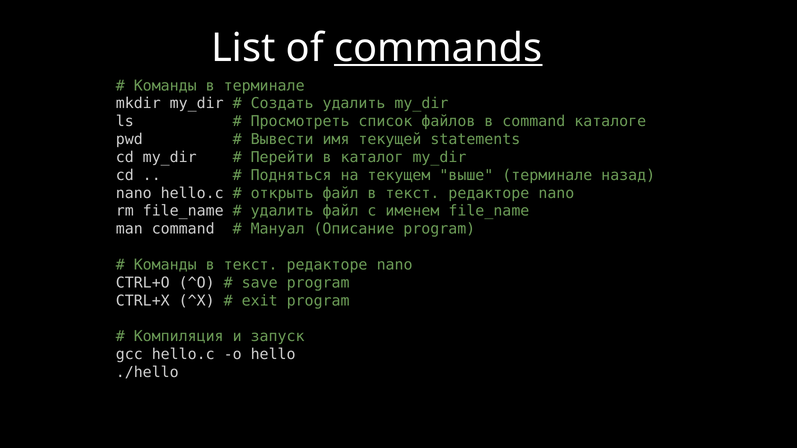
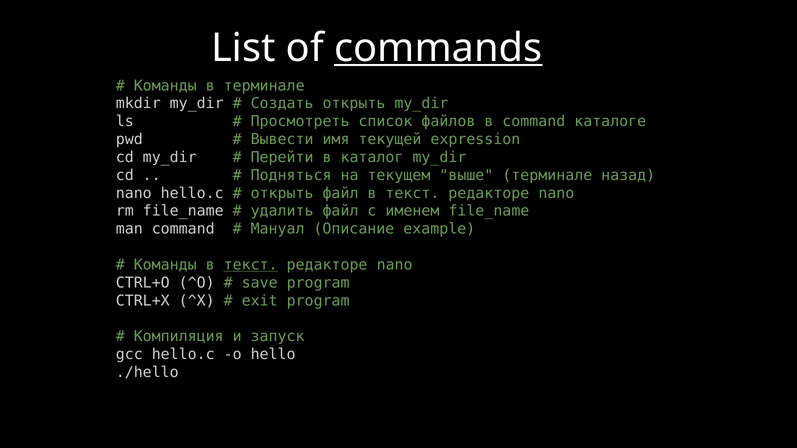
Создать удалить: удалить -> открыть (354, 104)
statements: statements -> expression (475, 139)
Описание program: program -> example (439, 229)
текст underline: none -> present (251, 265)
